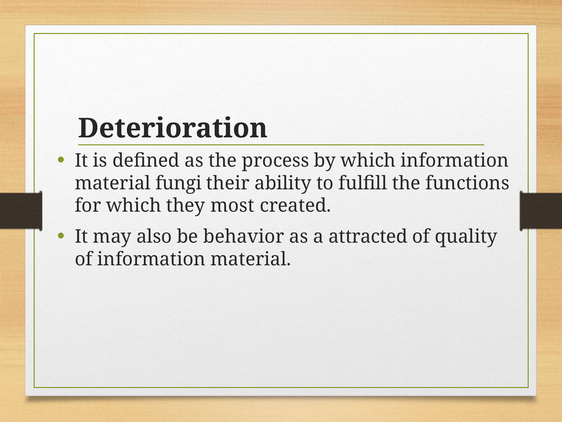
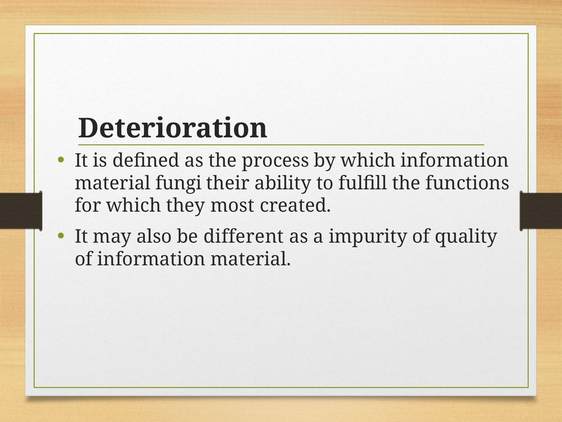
behavior: behavior -> different (244, 236)
attracted: attracted -> impurity (368, 236)
